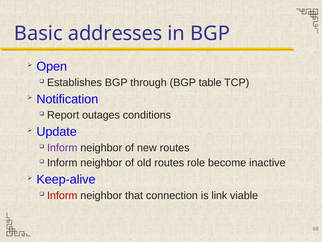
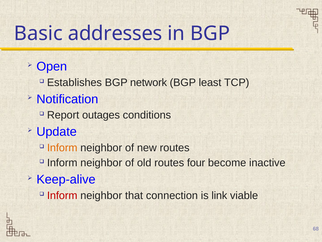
through: through -> network (149, 82)
table: table -> least (210, 82)
Inform colour: purple -> orange (62, 147)
role: role -> four (196, 163)
